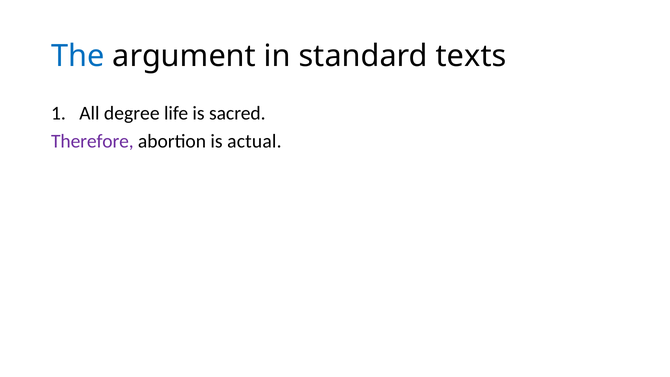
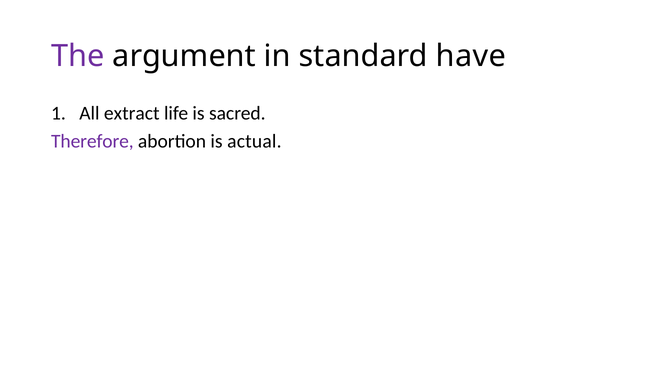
The colour: blue -> purple (78, 56)
texts: texts -> have (471, 56)
degree: degree -> extract (132, 113)
